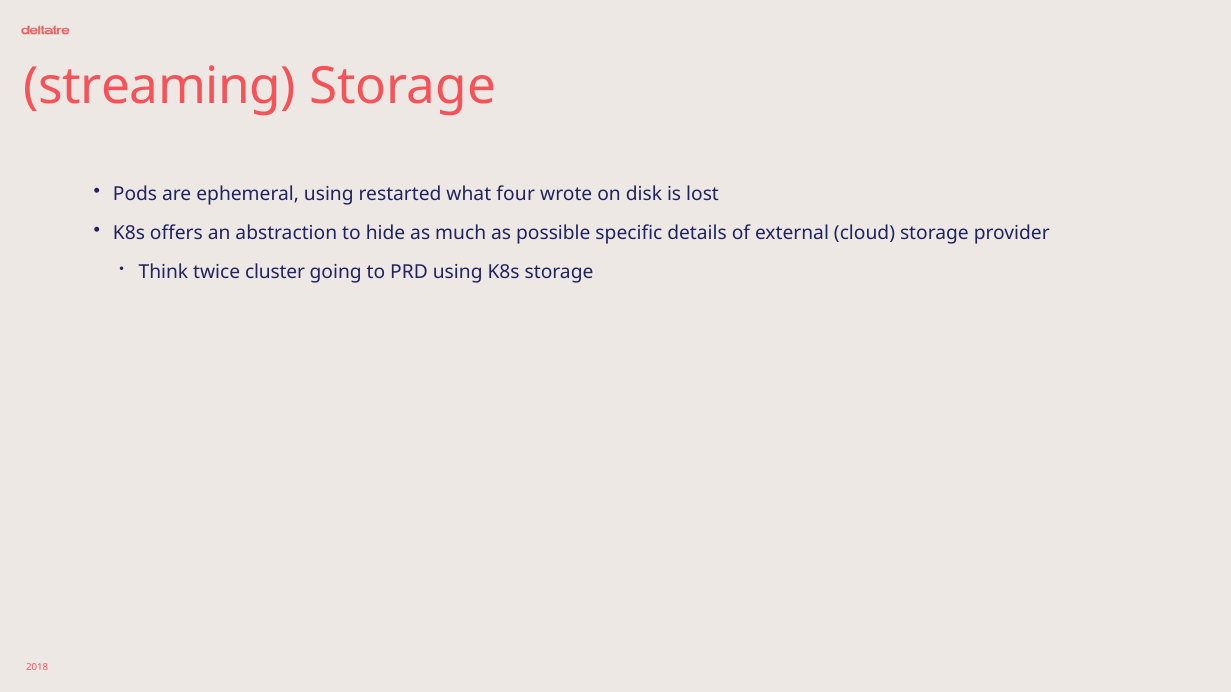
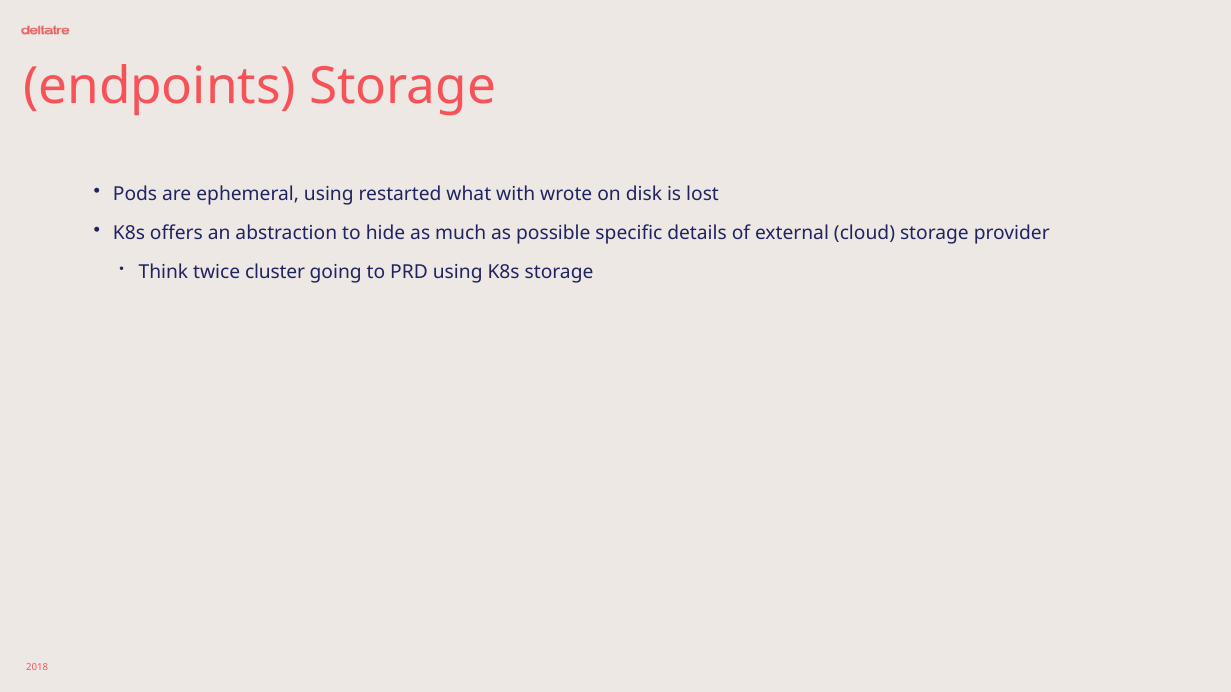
streaming: streaming -> endpoints (160, 87)
four: four -> with (516, 194)
